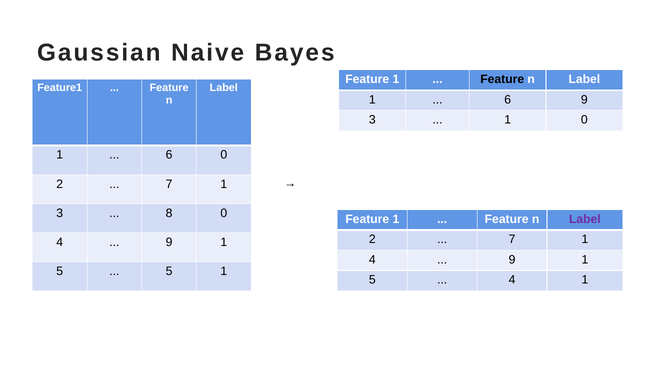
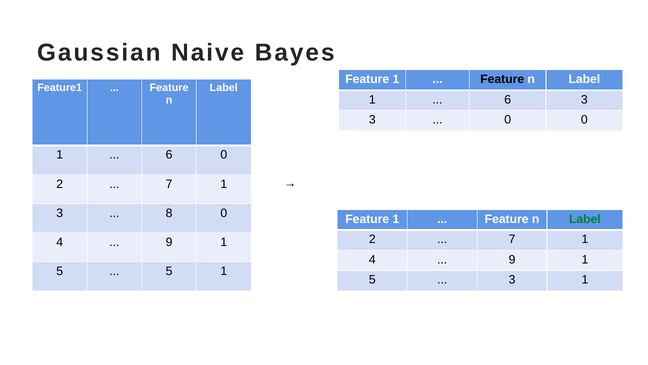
6 9: 9 -> 3 (584, 100)
1: 1 -> 0 (508, 120)
Label colour: purple -> green (585, 219)
4: 4 -> 3 (512, 280)
